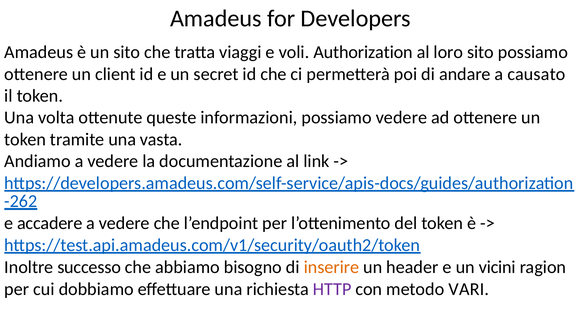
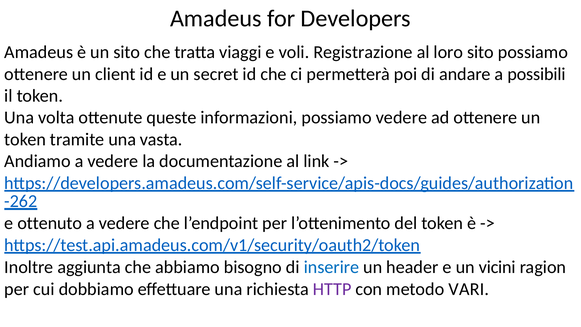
Authorization: Authorization -> Registrazione (363, 52)
causato: causato -> possibili (537, 74)
accadere: accadere -> ottenuto (50, 223)
successo: successo -> aggiunta (89, 267)
inserire colour: orange -> blue (331, 267)
